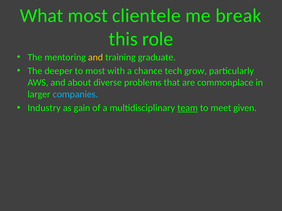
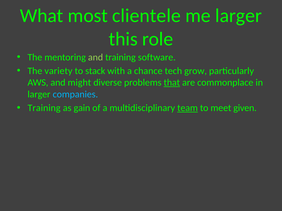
me break: break -> larger (238, 16)
and colour: yellow -> light green (96, 57)
graduate: graduate -> software (157, 57)
deeper: deeper -> variety (58, 71)
to most: most -> stack (95, 71)
about: about -> might (79, 83)
that underline: none -> present (172, 83)
Industry: Industry -> Training (44, 108)
